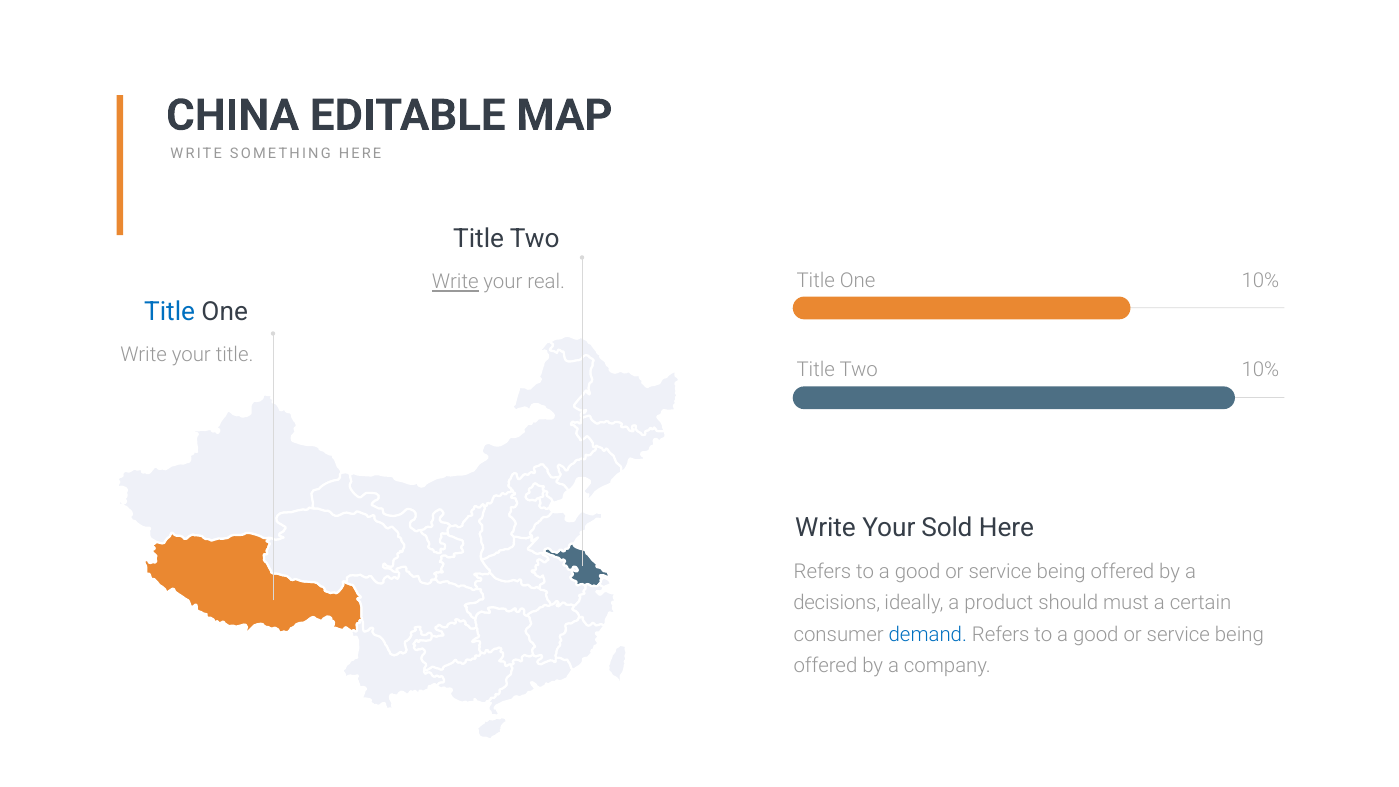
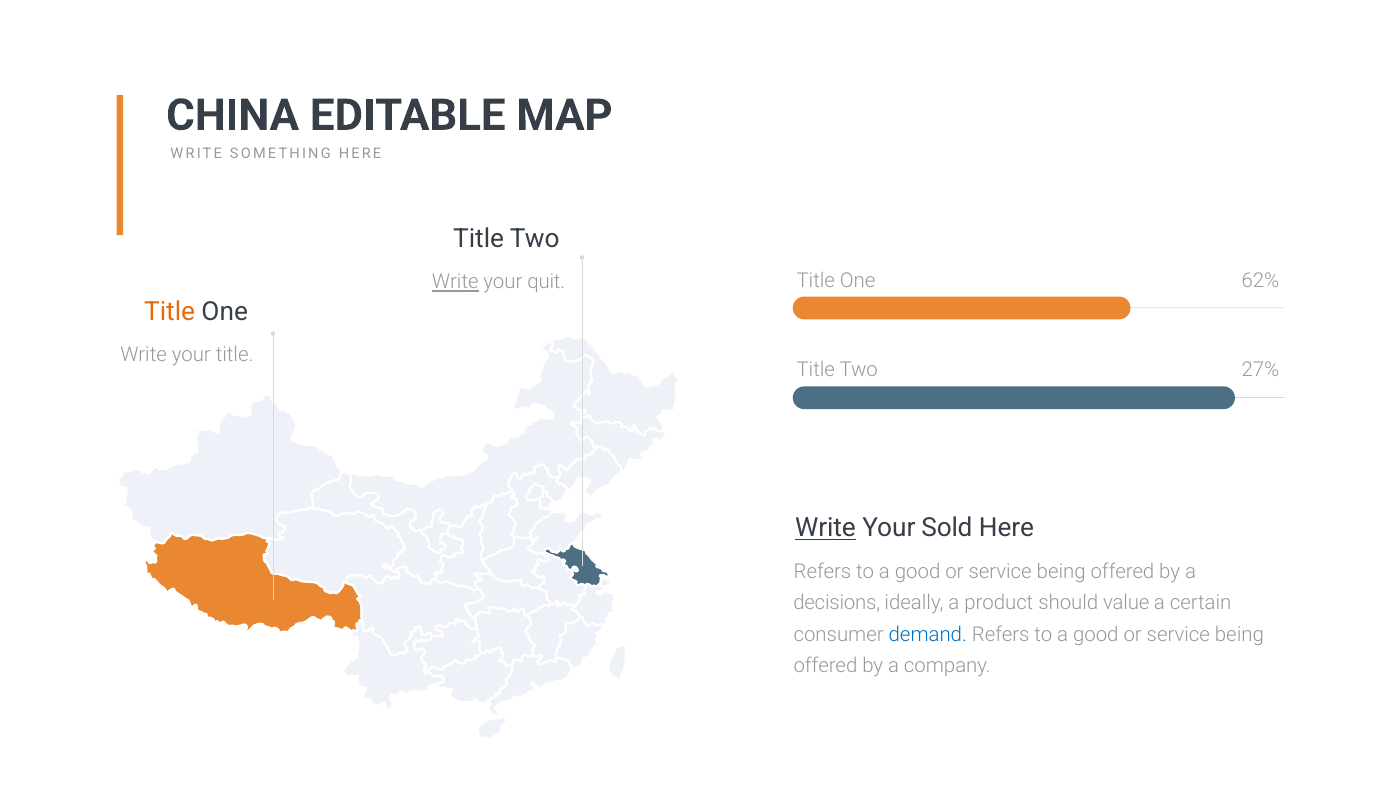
One 10%: 10% -> 62% (1260, 281)
real: real -> quit (546, 282)
Title colour: blue -> orange (170, 311)
Two 10%: 10% -> 27% (1260, 369)
Write underline: none -> present (825, 528)
must: must -> value (1126, 603)
